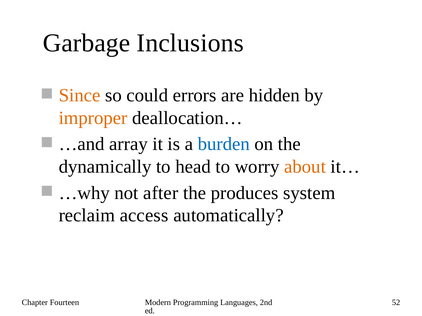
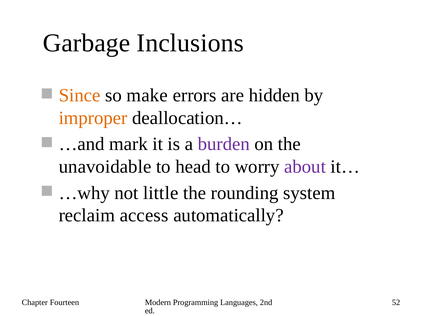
could: could -> make (147, 96)
array: array -> mark (129, 144)
burden colour: blue -> purple (224, 144)
dynamically: dynamically -> unavoidable (105, 167)
about colour: orange -> purple (305, 167)
after: after -> little (161, 193)
produces: produces -> rounding (245, 193)
